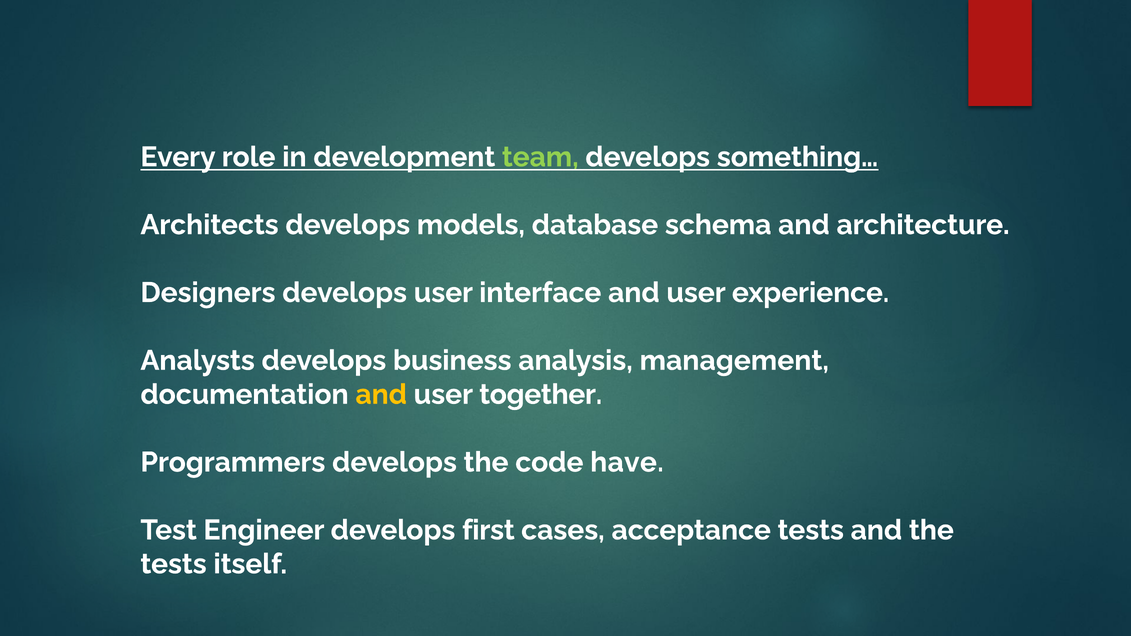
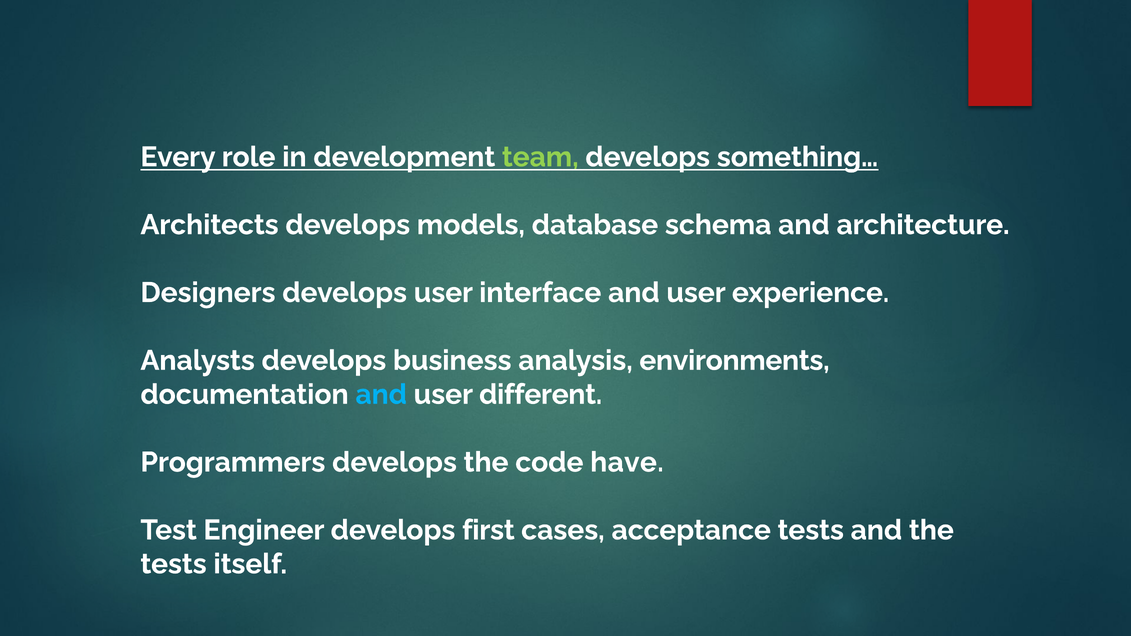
management: management -> environments (734, 361)
and colour: yellow -> light blue (381, 395)
together: together -> different (541, 395)
